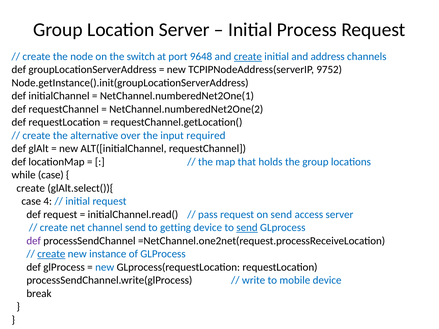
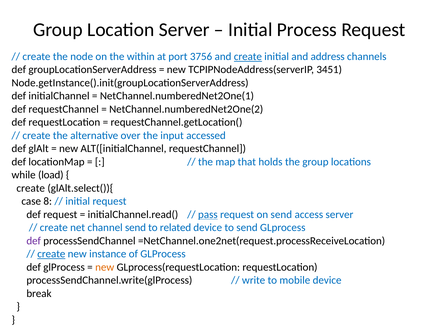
switch: switch -> within (141, 57)
9648: 9648 -> 3756 (201, 57)
9752: 9752 -> 3451 (329, 70)
required: required -> accessed (206, 136)
while case: case -> load (51, 175)
4: 4 -> 8 (48, 201)
pass underline: none -> present (208, 215)
getting: getting -> related (176, 228)
send underline: present -> none (247, 228)
new colour: blue -> orange (105, 267)
